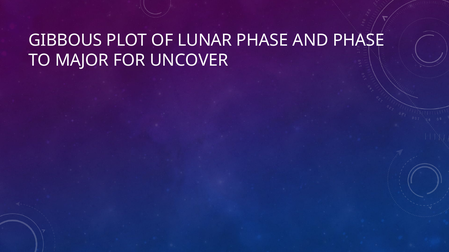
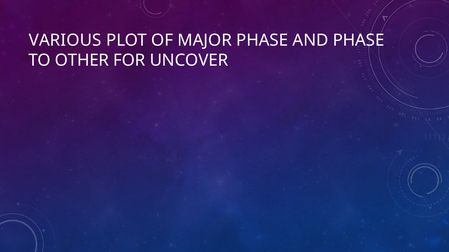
GIBBOUS: GIBBOUS -> VARIOUS (65, 40)
LUNAR: LUNAR -> MAJOR (205, 40)
MAJOR: MAJOR -> OTHER (82, 61)
